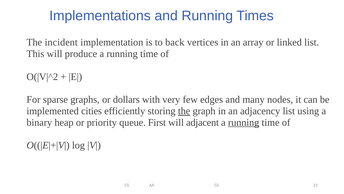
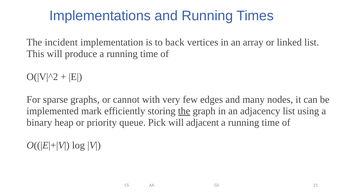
dollars: dollars -> cannot (126, 99)
cities: cities -> mark (92, 111)
First: First -> Pick (157, 122)
running underline: present -> none (244, 122)
